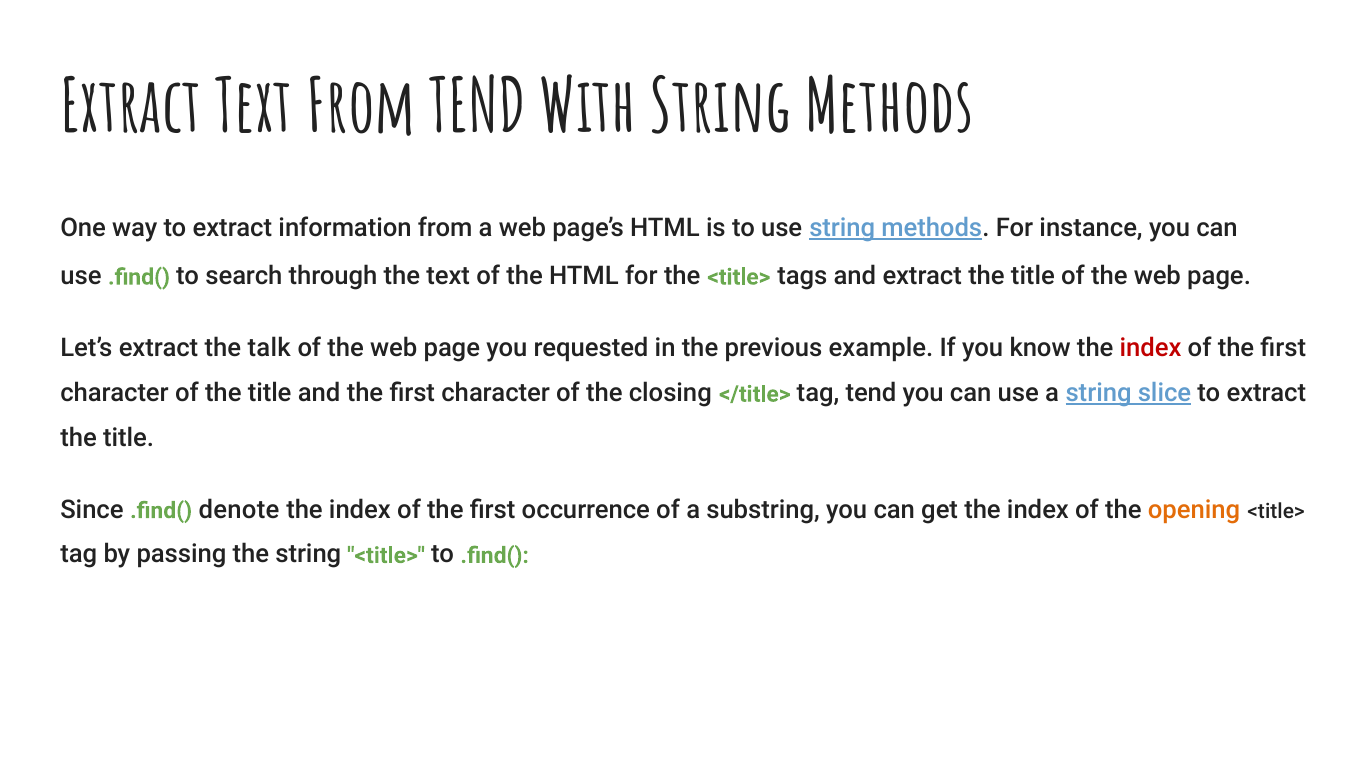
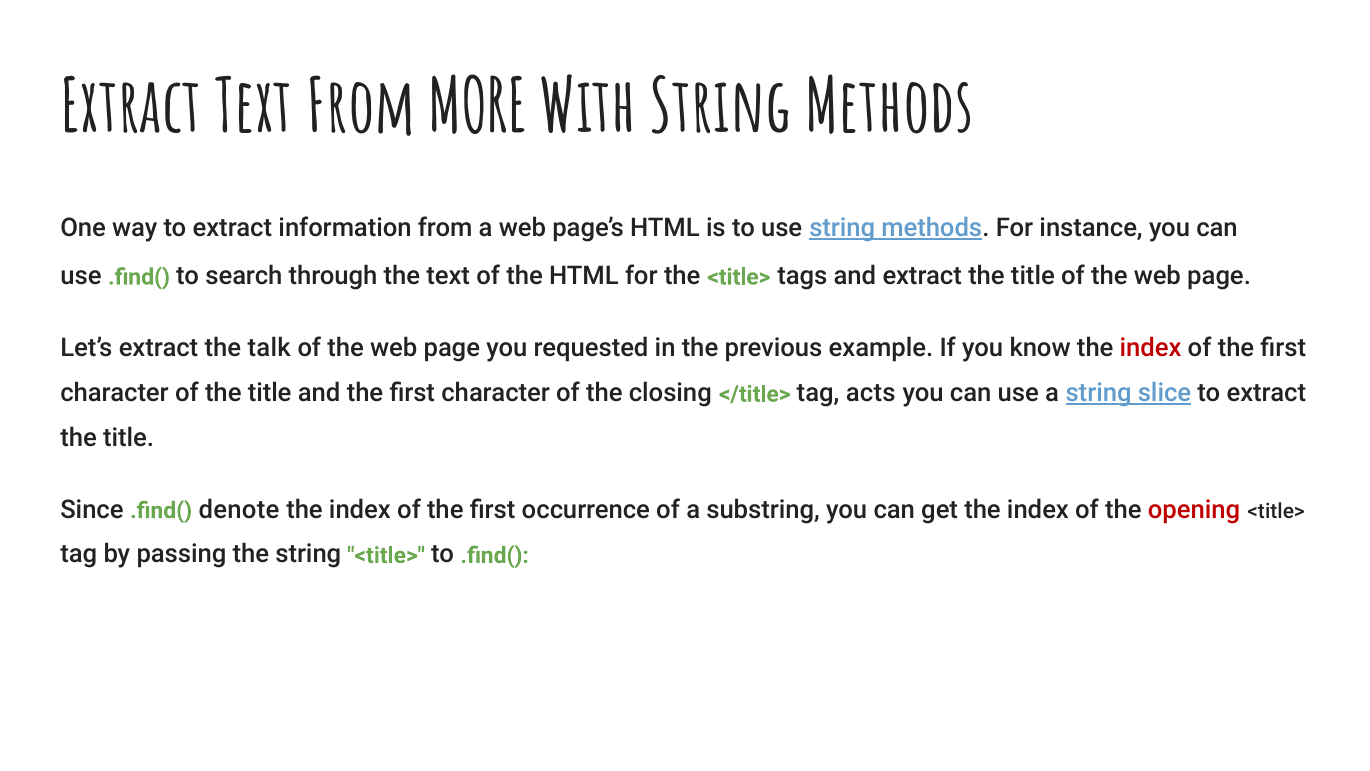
From TEND: TEND -> MORE (478, 108)
tag tend: tend -> acts (871, 393)
opening colour: orange -> red (1194, 509)
